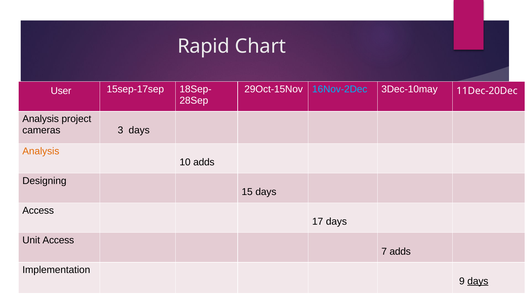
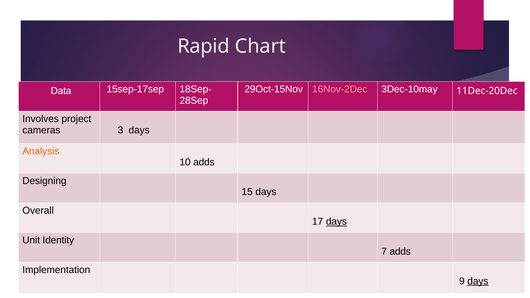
16Nov-2Dec colour: light blue -> pink (340, 89)
User: User -> Data (61, 91)
Analysis: Analysis -> Involves (41, 119)
Access: Access -> Overall (38, 211)
days underline: none -> present (336, 222)
Unit Access: Access -> Identity (58, 240)
